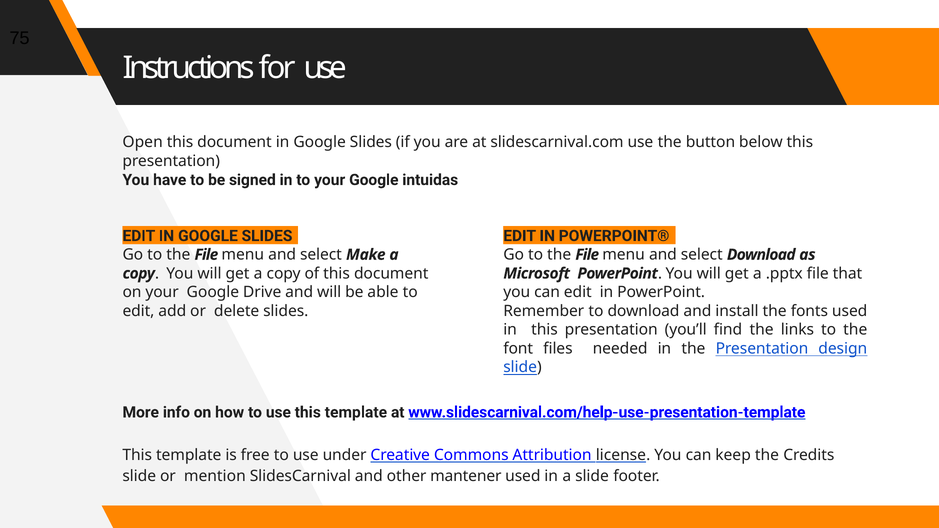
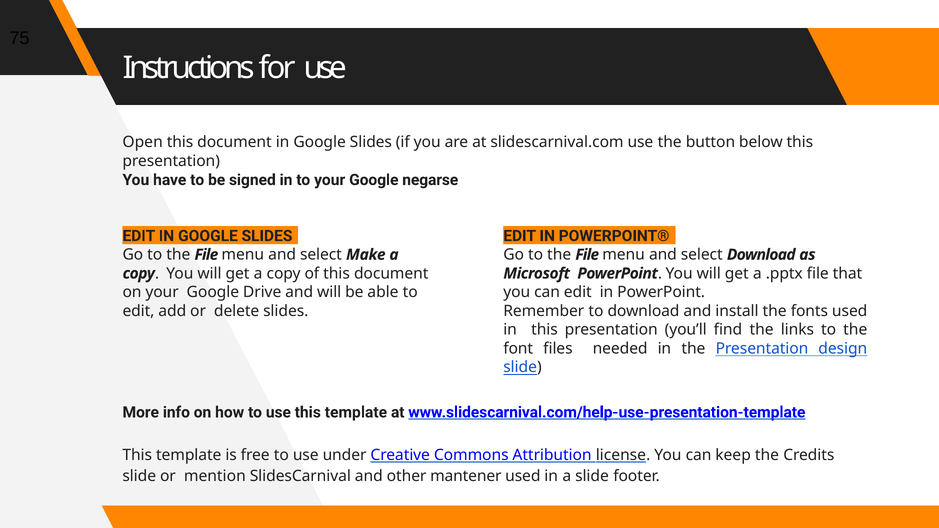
intuidas: intuidas -> negarse (430, 180)
